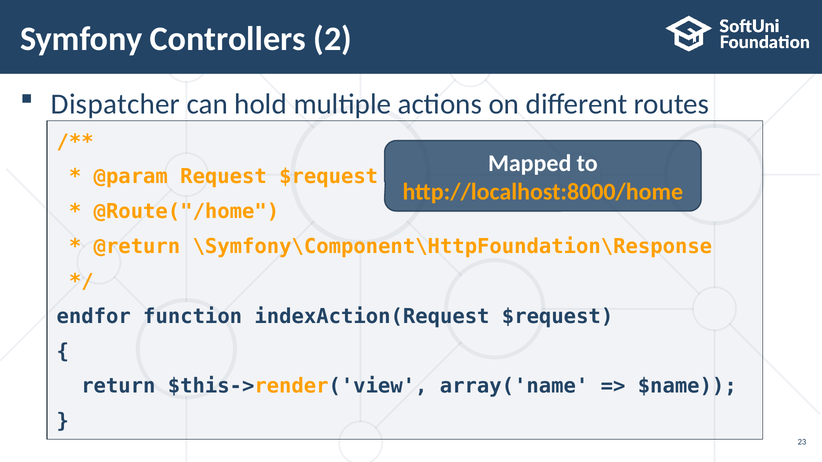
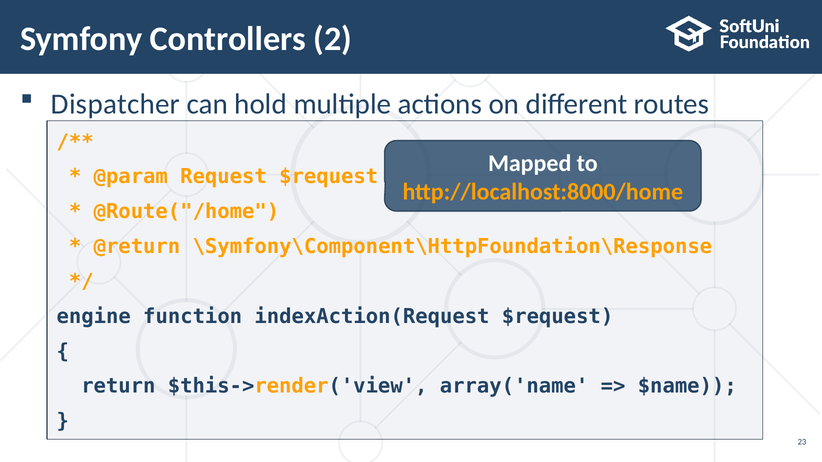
endfor: endfor -> engine (94, 317)
